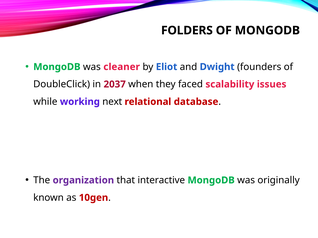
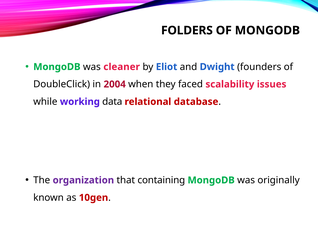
2037: 2037 -> 2004 (115, 84)
next: next -> data (112, 102)
interactive: interactive -> containing (161, 181)
